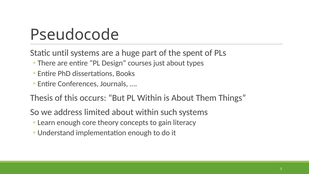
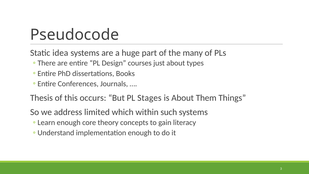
until: until -> idea (60, 53)
spent: spent -> many (193, 53)
PL Within: Within -> Stages (149, 98)
limited about: about -> which (123, 112)
